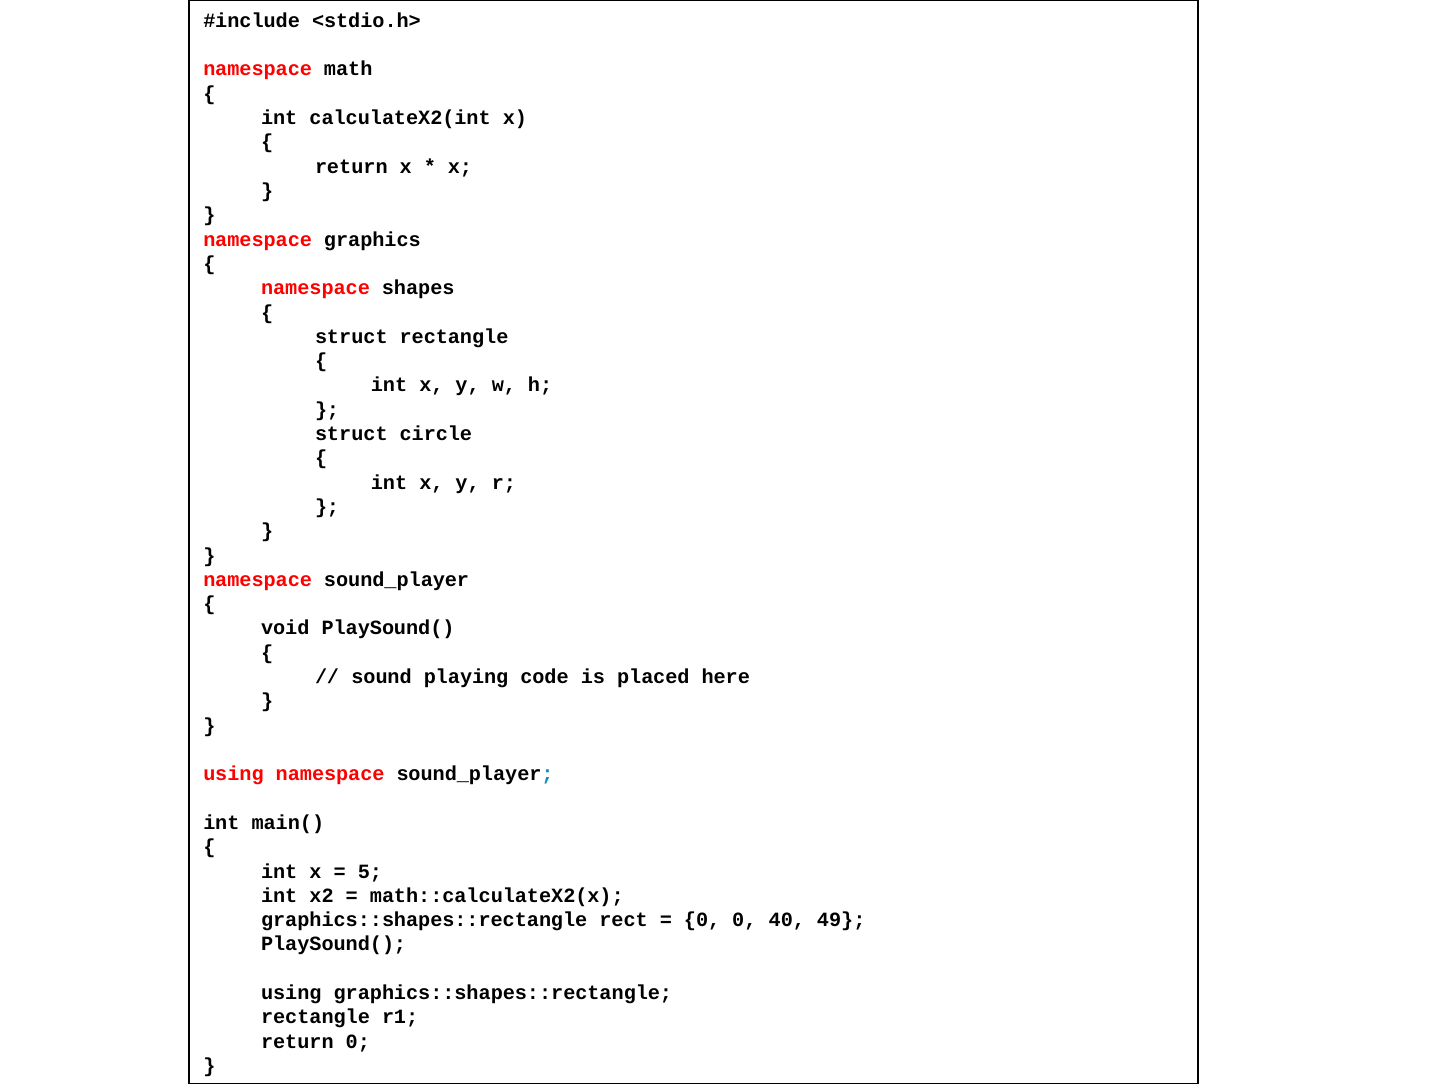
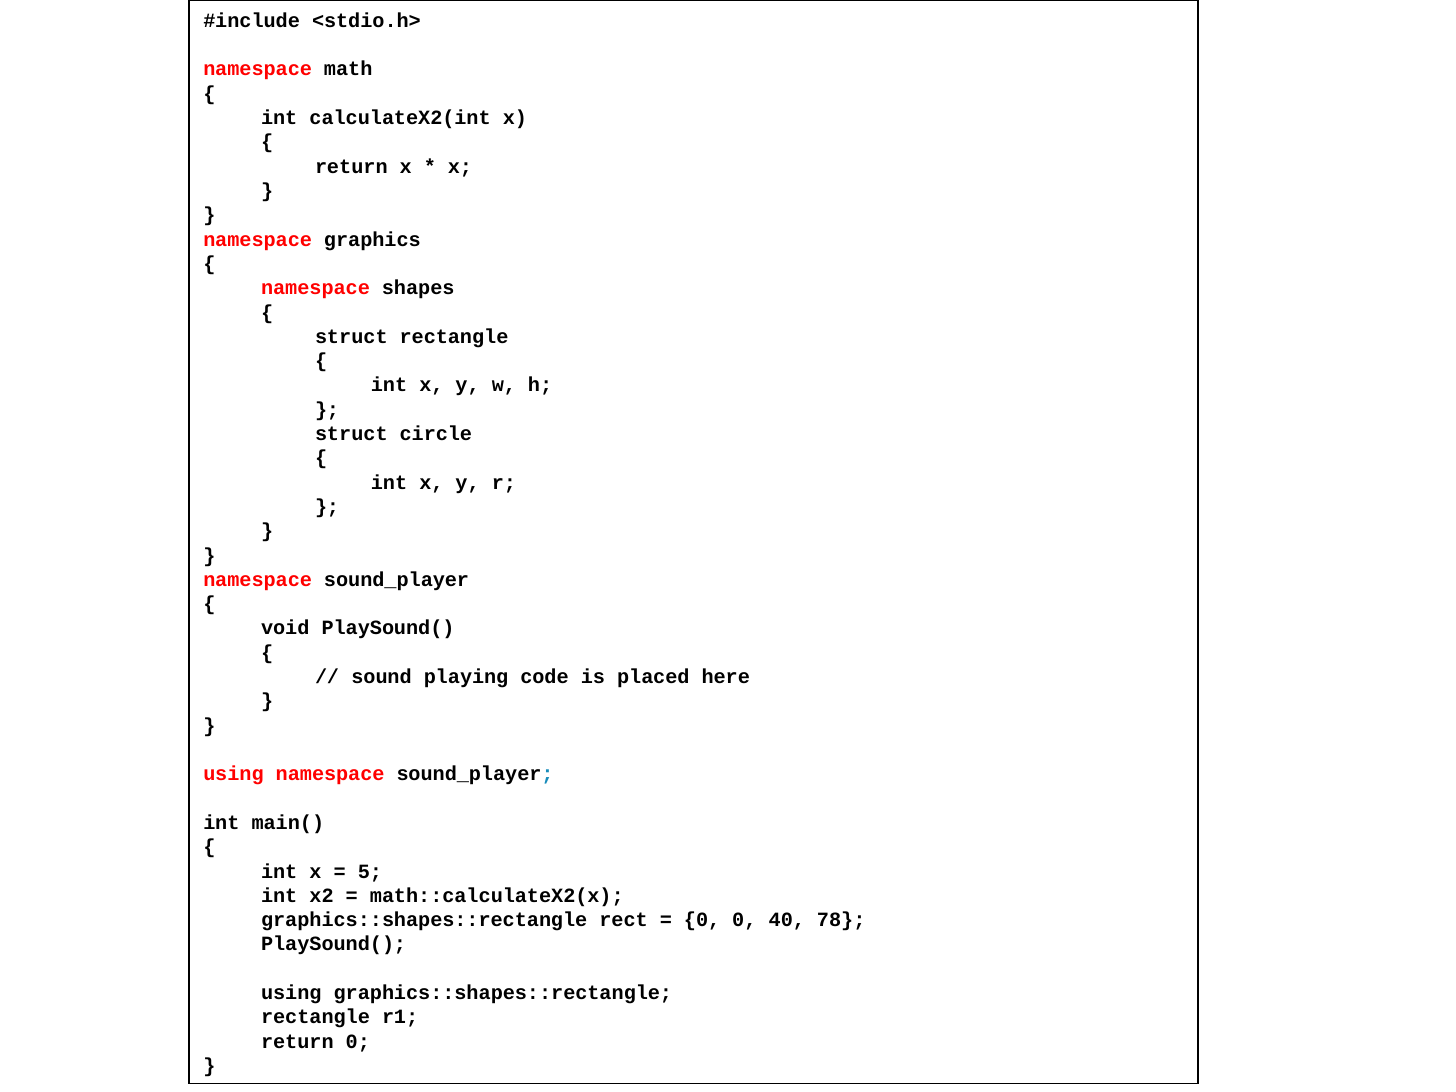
49: 49 -> 78 (841, 920)
